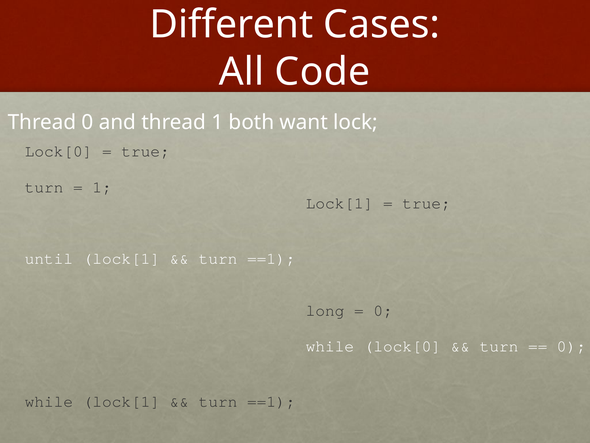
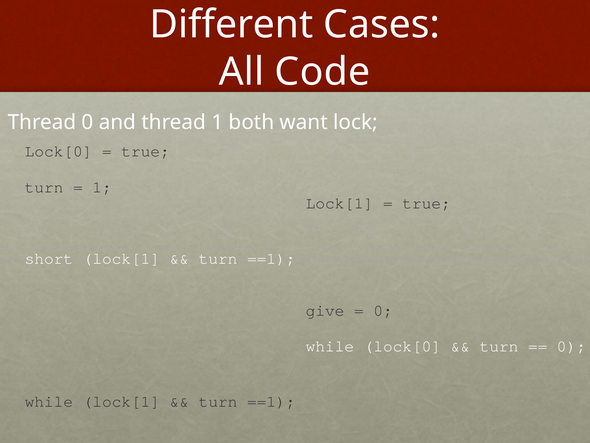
until: until -> short (49, 258)
long: long -> give (325, 310)
